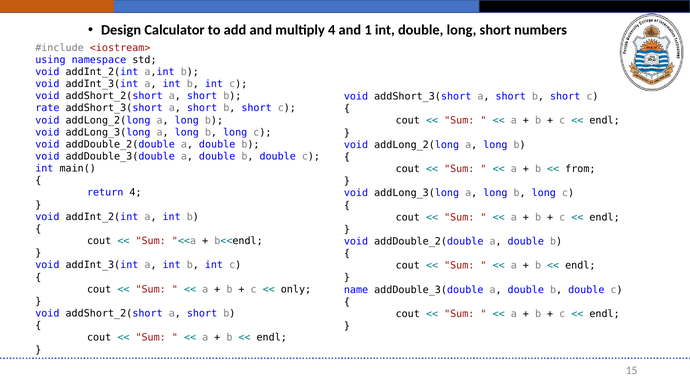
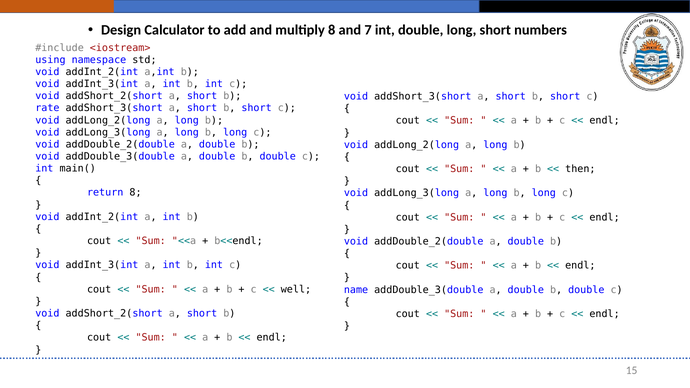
multiply 4: 4 -> 8 (332, 30)
1: 1 -> 7 (368, 30)
from: from -> then (580, 169)
return 4: 4 -> 8 (136, 193)
only: only -> well (296, 289)
